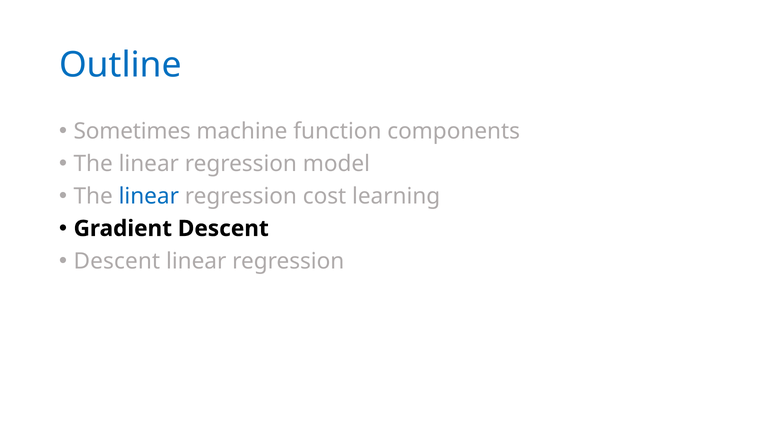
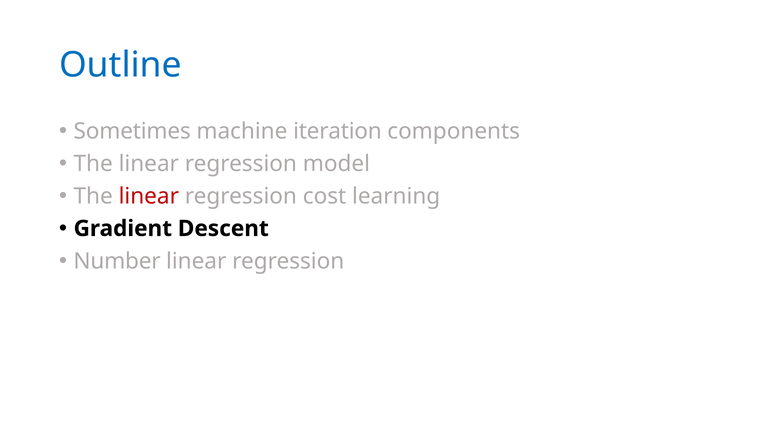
function: function -> iteration (337, 131)
linear colour: blue -> red (149, 196)
Descent: Descent -> Number (117, 261)
